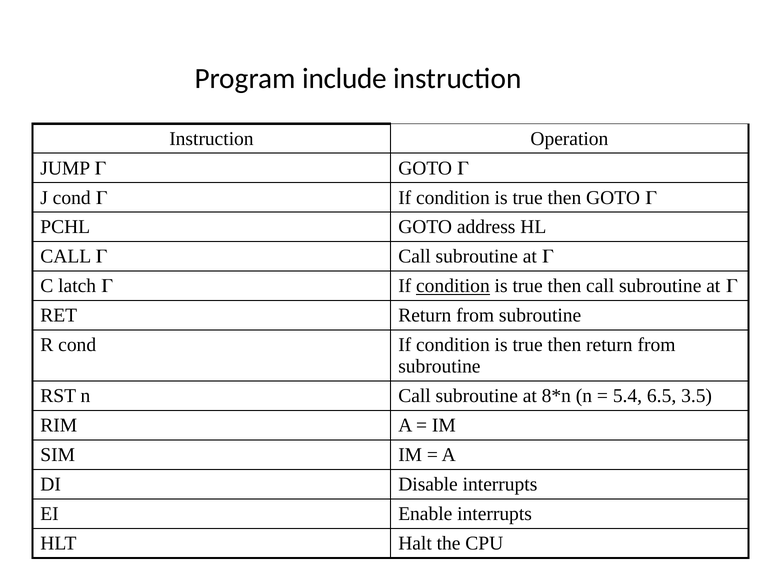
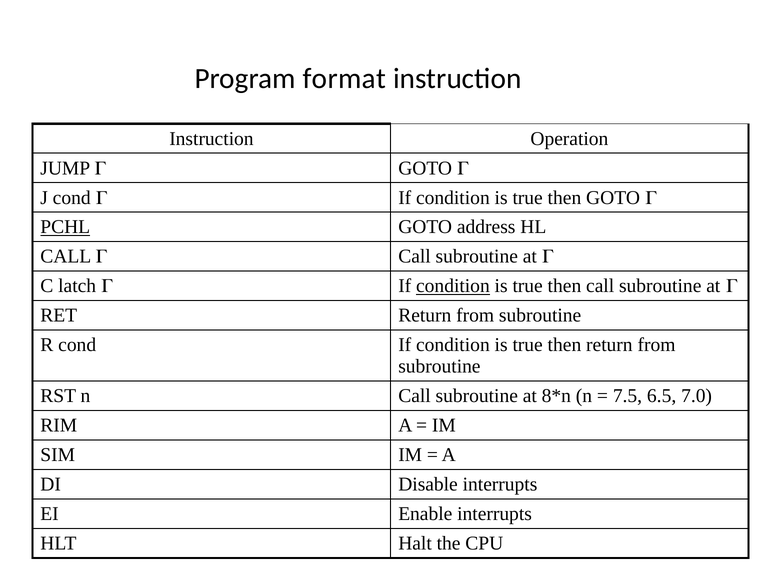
include: include -> format (344, 78)
PCHL underline: none -> present (65, 227)
5.4: 5.4 -> 7.5 (627, 396)
3.5: 3.5 -> 7.0 (697, 396)
